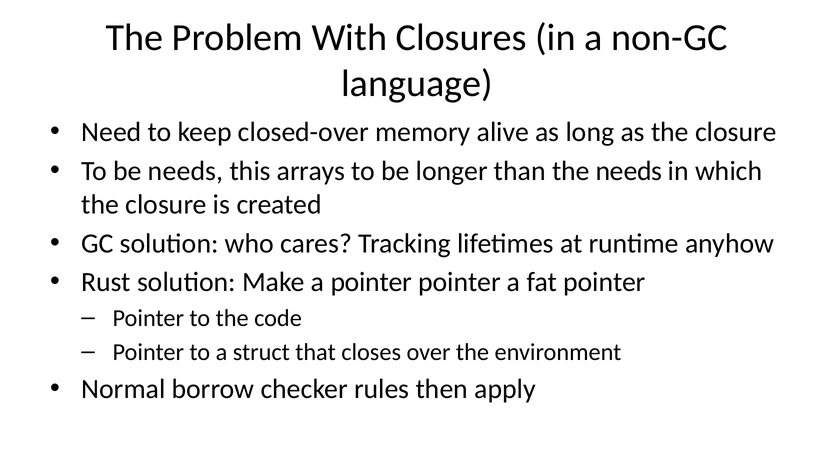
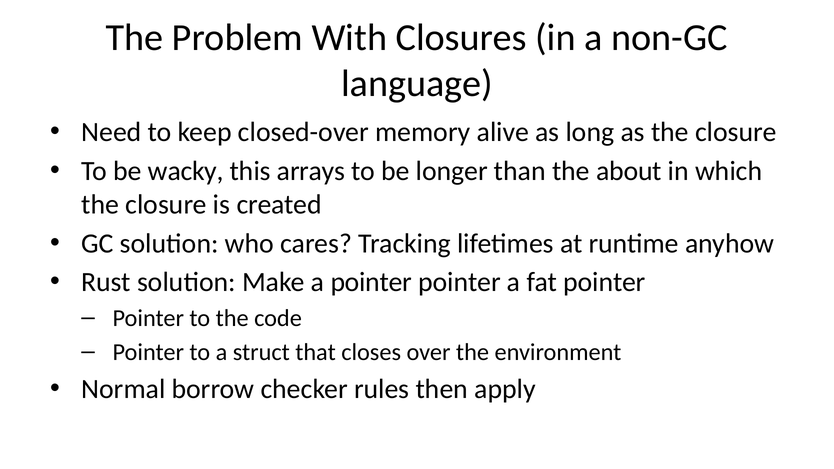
be needs: needs -> wacky (186, 171)
the needs: needs -> about (629, 171)
